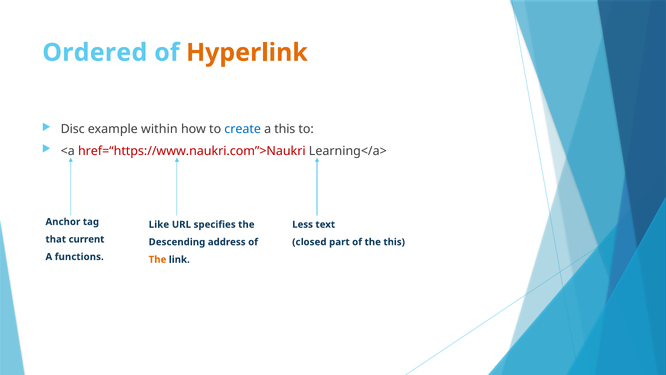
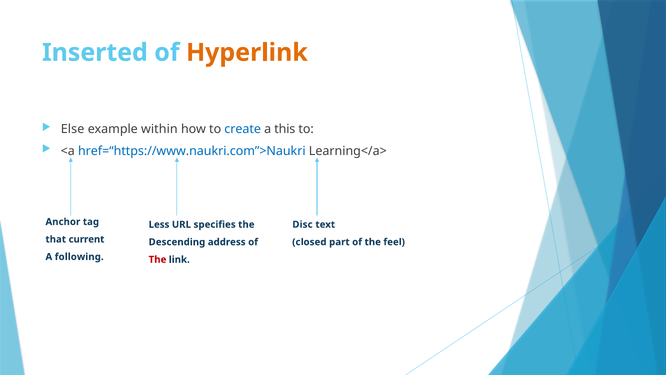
Ordered: Ordered -> Inserted (95, 53)
Disc: Disc -> Else (73, 129)
href=“https://www.naukri.com”>Naukri colour: red -> blue (192, 151)
Like: Like -> Less (159, 224)
Less: Less -> Disc (302, 224)
the this: this -> feel (394, 242)
functions: functions -> following (79, 257)
The colour: orange -> red (157, 259)
